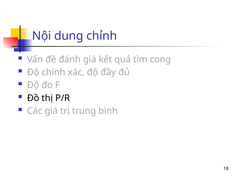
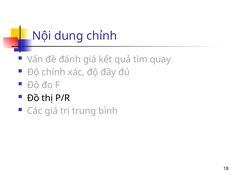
cong: cong -> quay (160, 59)
